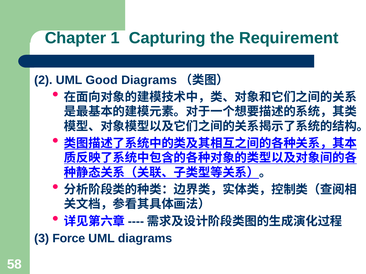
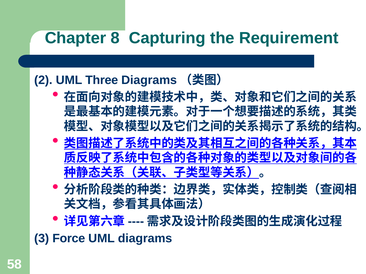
1: 1 -> 8 (115, 38)
Good: Good -> Three (102, 80)
